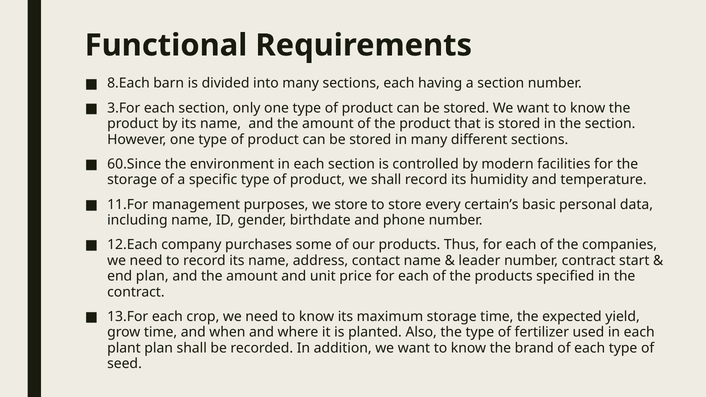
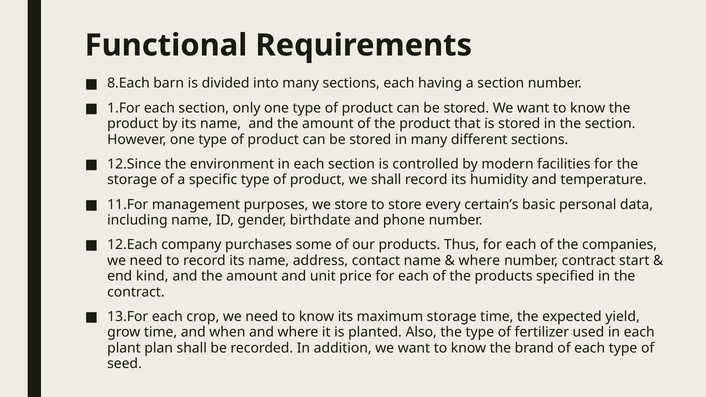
3.For: 3.For -> 1.For (124, 108)
60.Since: 60.Since -> 12.Since (134, 164)
leader: leader -> where (479, 261)
end plan: plan -> kind (152, 276)
